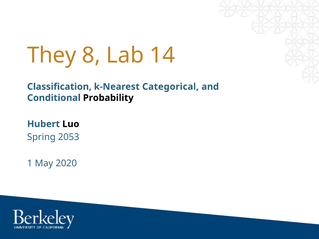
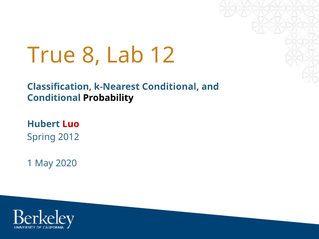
They: They -> True (52, 55)
14: 14 -> 12 (162, 55)
k-Nearest Categorical: Categorical -> Conditional (170, 87)
Luo colour: black -> red (71, 124)
2053: 2053 -> 2012 (69, 137)
